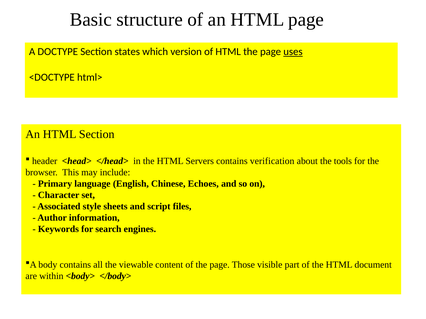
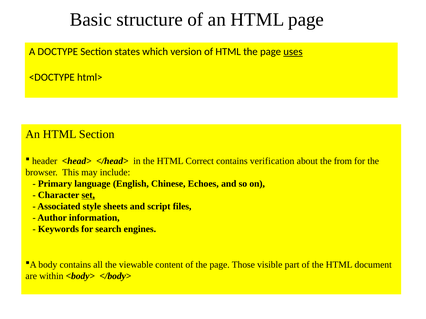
Servers: Servers -> Correct (200, 161)
tools: tools -> from (343, 161)
set underline: none -> present (88, 195)
